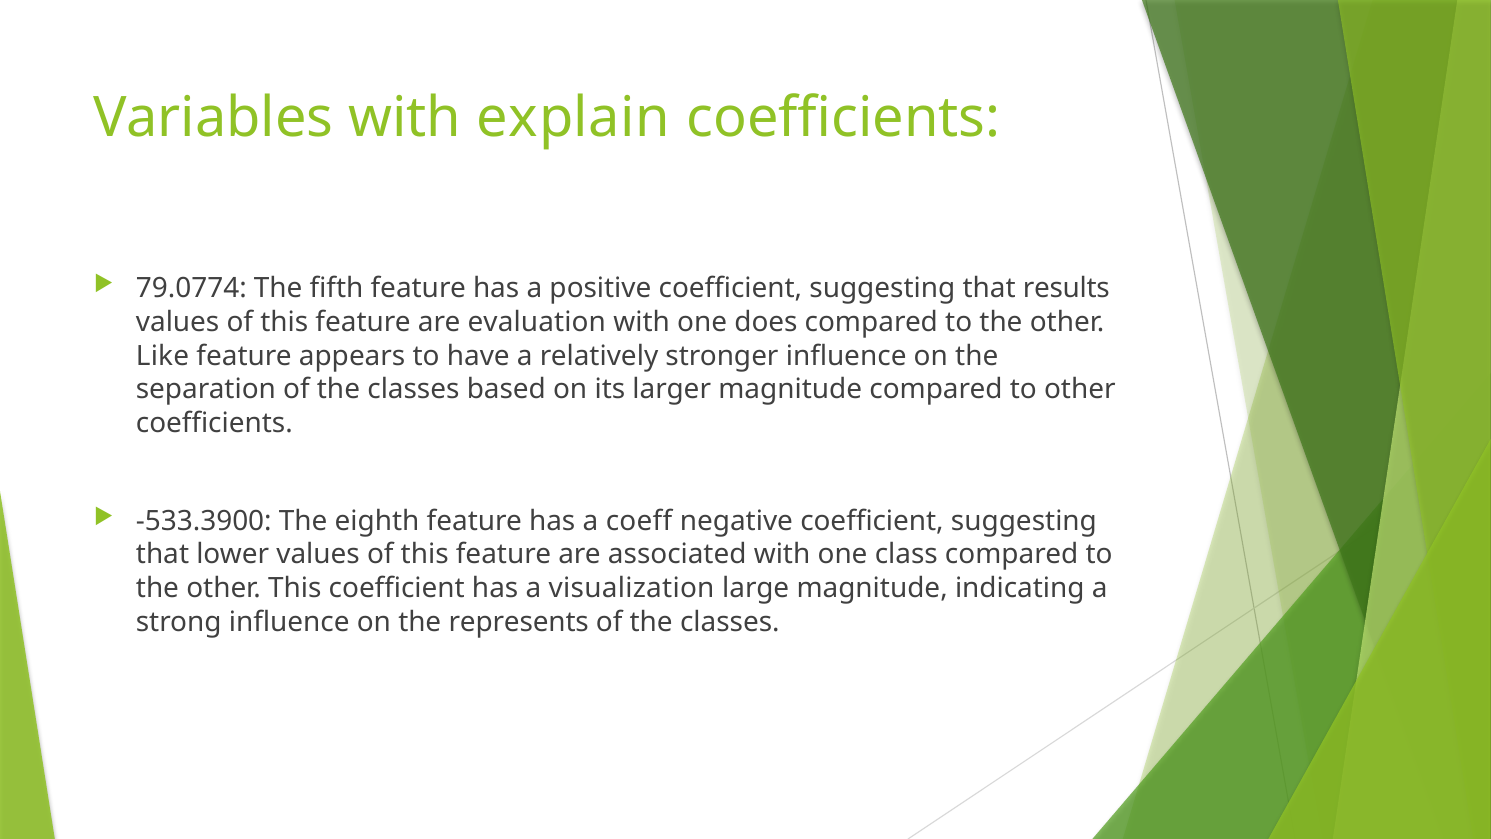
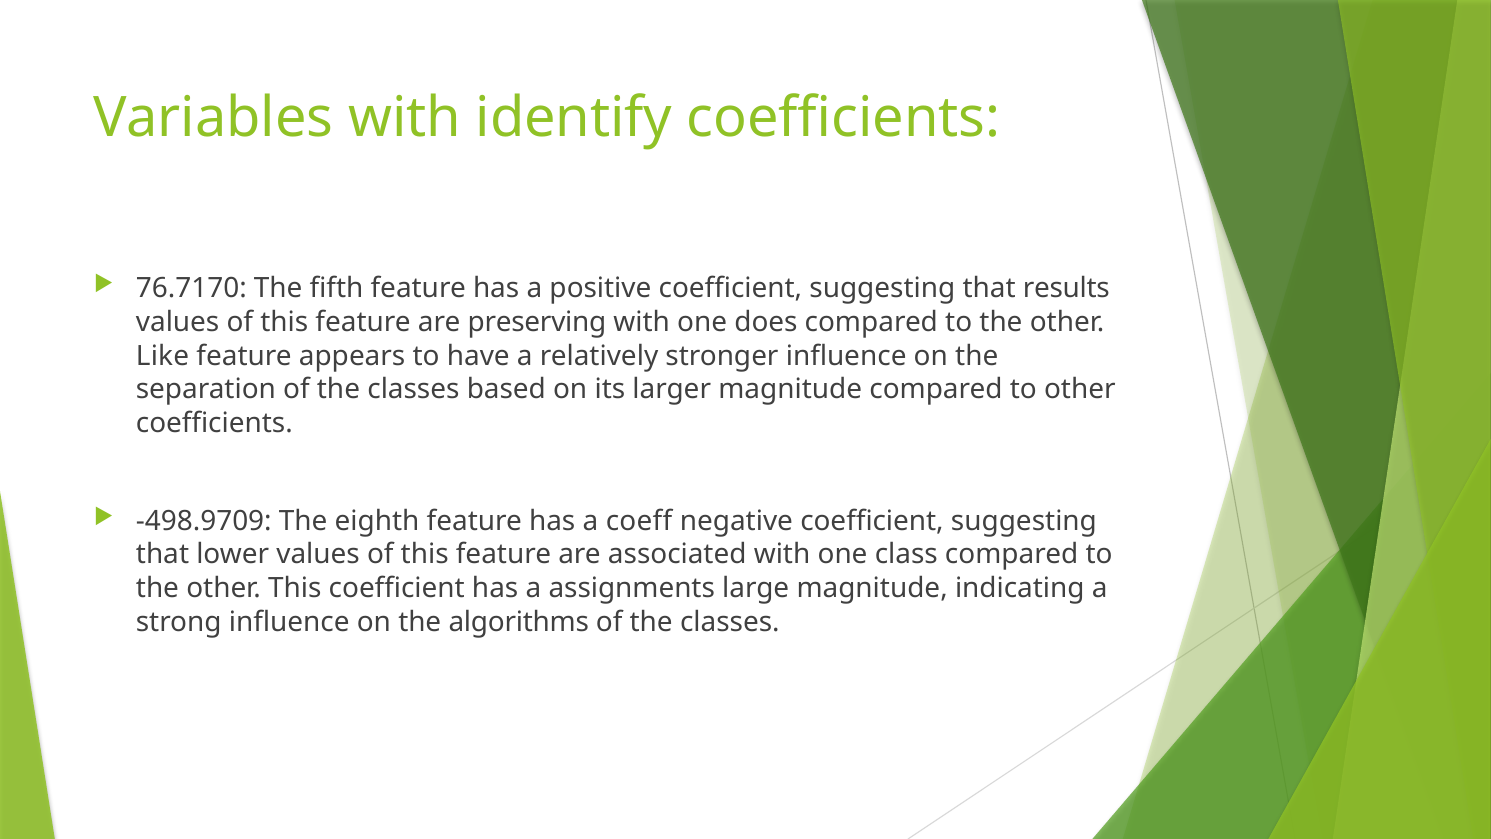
explain: explain -> identify (574, 118)
79.0774: 79.0774 -> 76.7170 (191, 289)
evaluation: evaluation -> preserving (537, 322)
-533.3900: -533.3900 -> -498.9709 (204, 521)
visualization: visualization -> assignments (632, 588)
represents: represents -> algorithms (519, 622)
